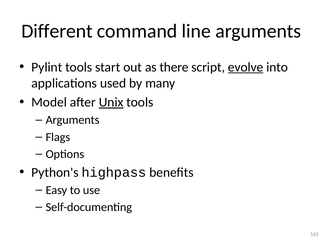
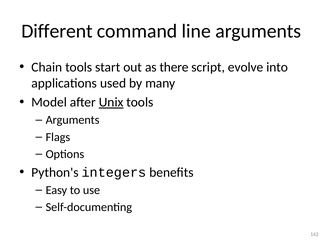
Pylint: Pylint -> Chain (47, 67)
evolve underline: present -> none (246, 67)
highpass: highpass -> integers (114, 173)
